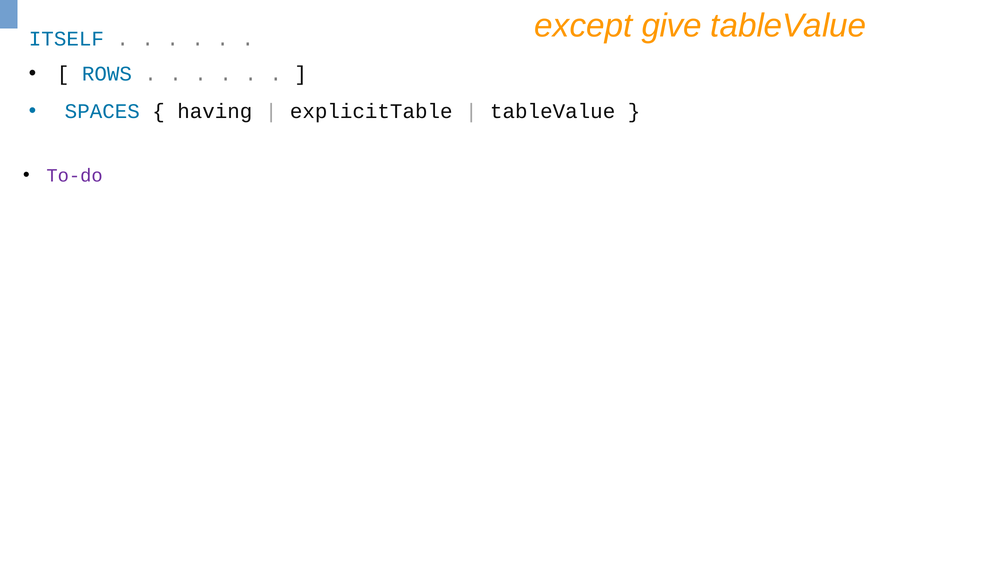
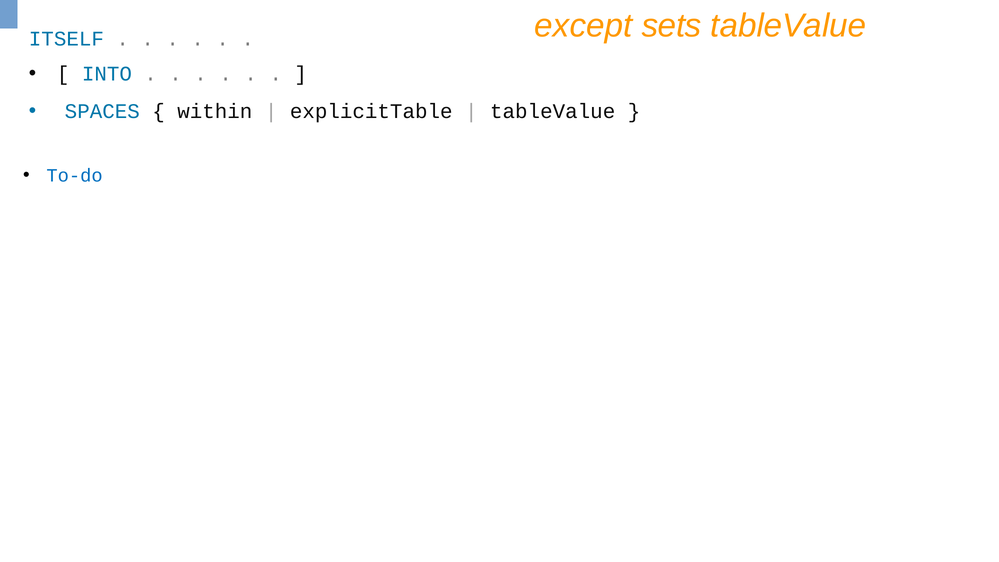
give: give -> sets (672, 26)
ROWS: ROWS -> INTO (107, 74)
having: having -> within (215, 111)
To-do colour: purple -> blue (75, 175)
